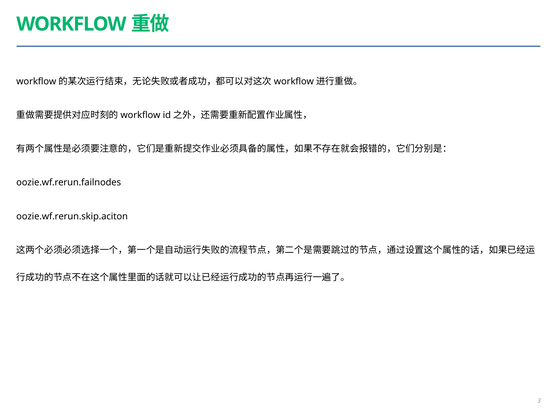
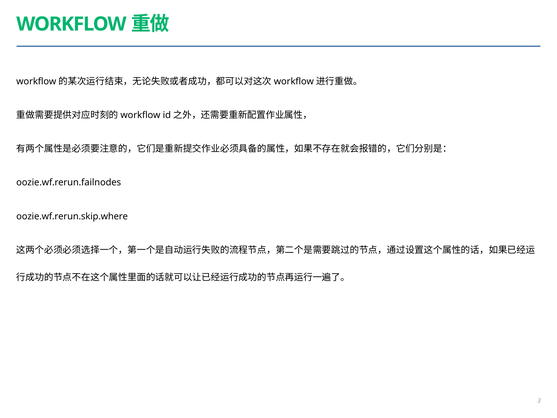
oozie.wf.rerun.skip.aciton: oozie.wf.rerun.skip.aciton -> oozie.wf.rerun.skip.where (72, 216)
